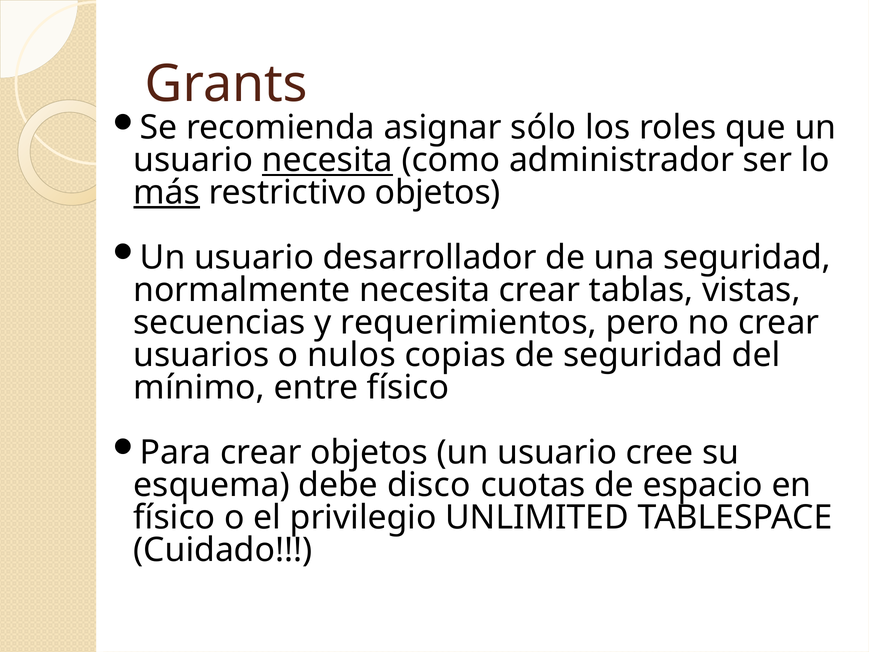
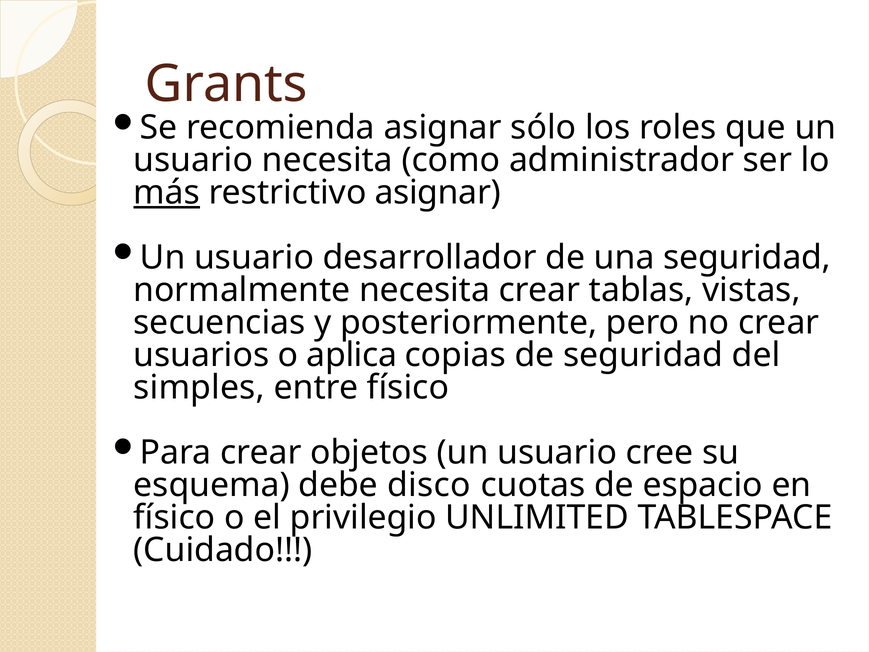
necesita underline: present -> none (327, 160)
restrictivo objetos: objetos -> asignar (438, 193)
requerimientos: requerimientos -> posteriormente (469, 322)
nulos: nulos -> aplica (352, 355)
mínimo: mínimo -> simples (199, 387)
